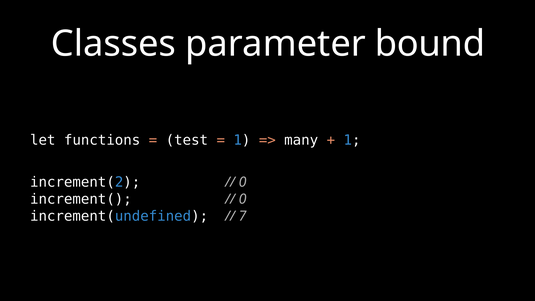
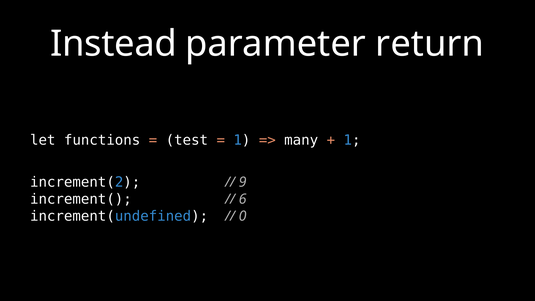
Classes: Classes -> Instead (113, 44)
bound: bound -> return (430, 44)
0: 0 -> 9 (243, 182)
0: 0 -> 6 (243, 199)
7: 7 -> 0 (243, 216)
